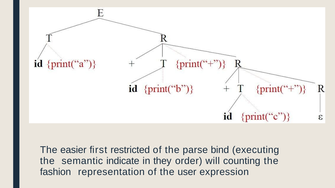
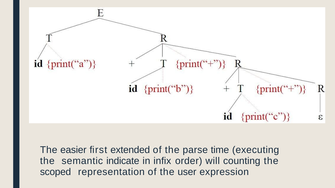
restricted: restricted -> extended (130, 150)
bind: bind -> time (220, 150)
they: they -> inﬁx (162, 161)
fashion: fashion -> scoped (56, 172)
